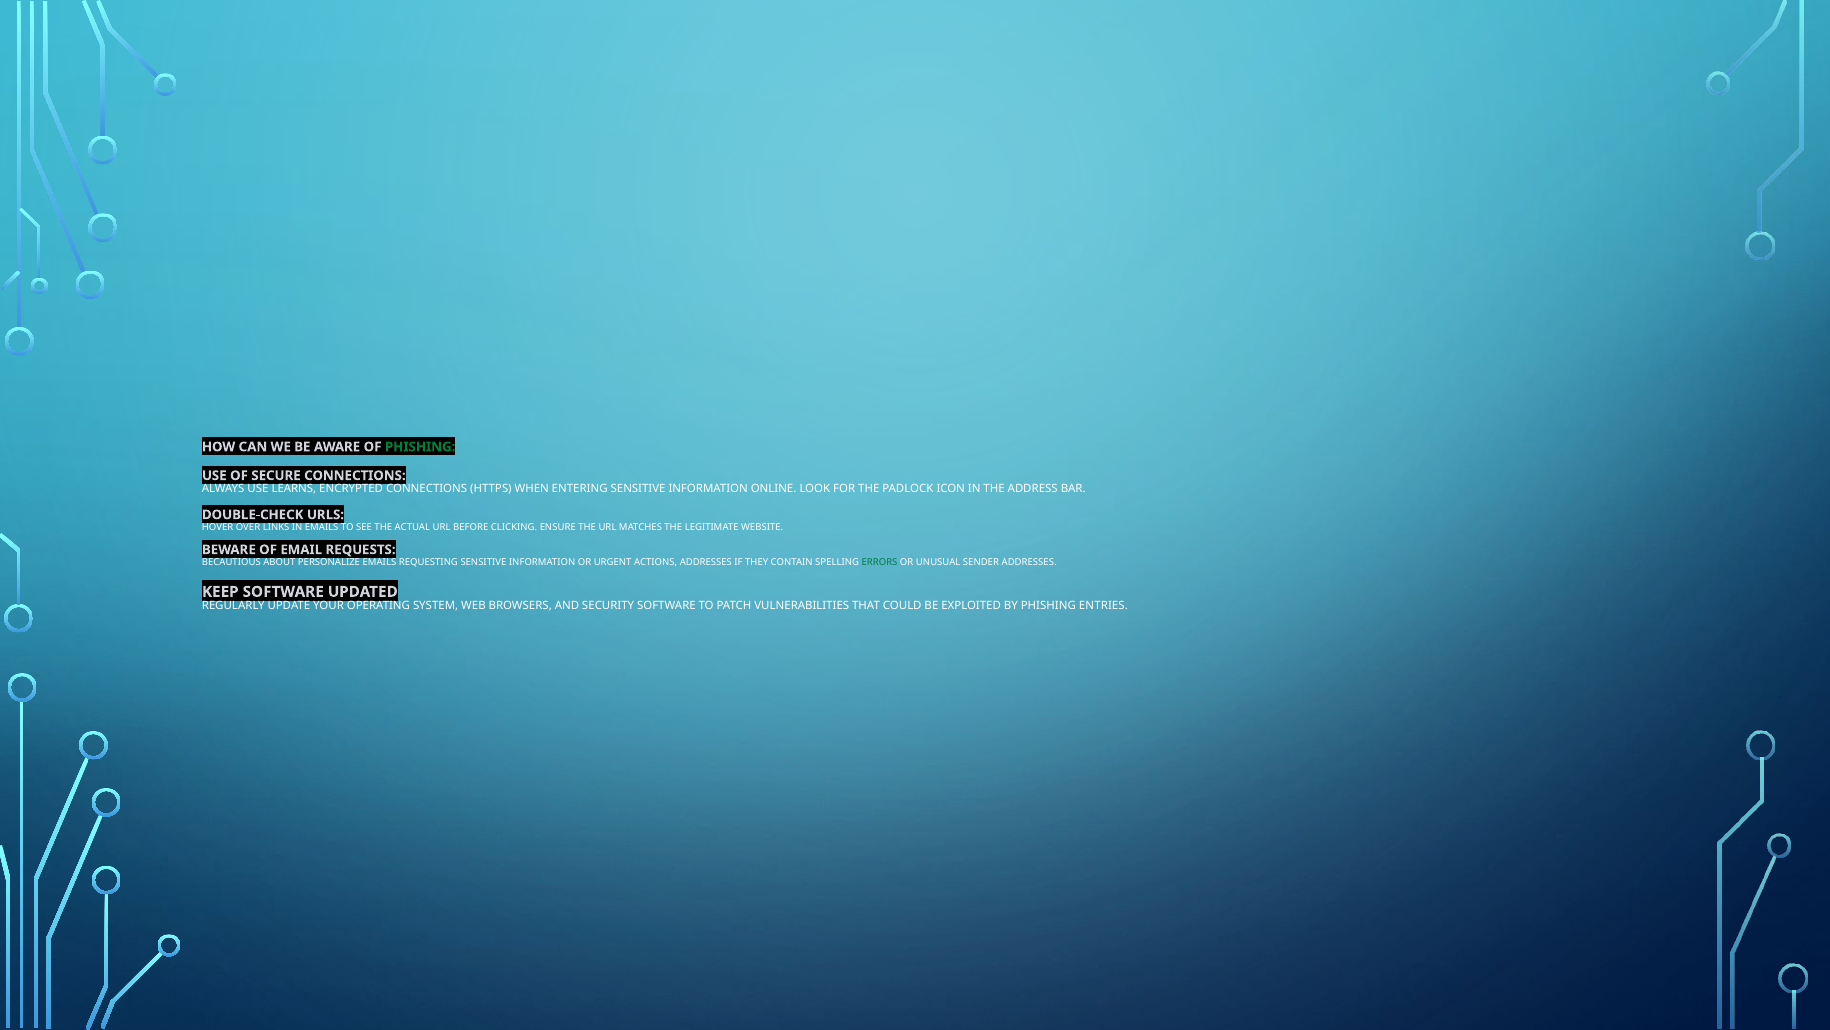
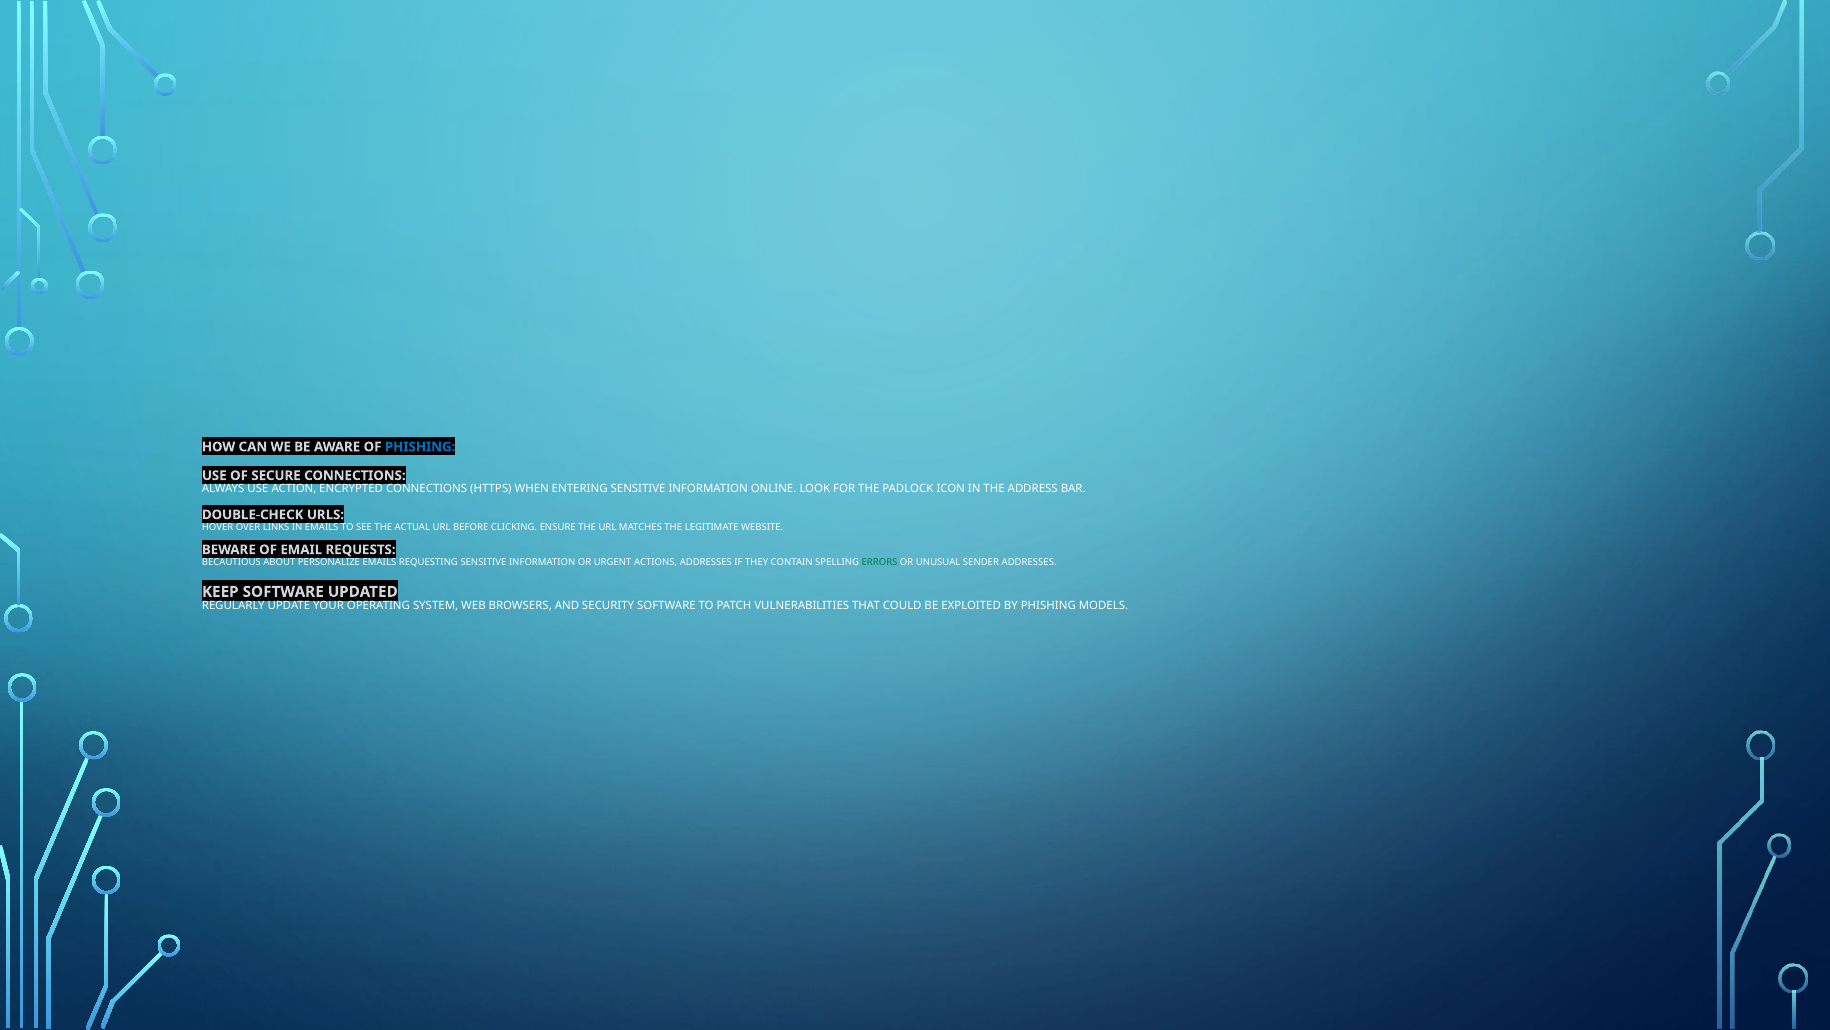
PHISHING colour: green -> blue (420, 447)
LEARNS: LEARNS -> ACTION (294, 489)
ENTRIES: ENTRIES -> MODELS (1104, 606)
